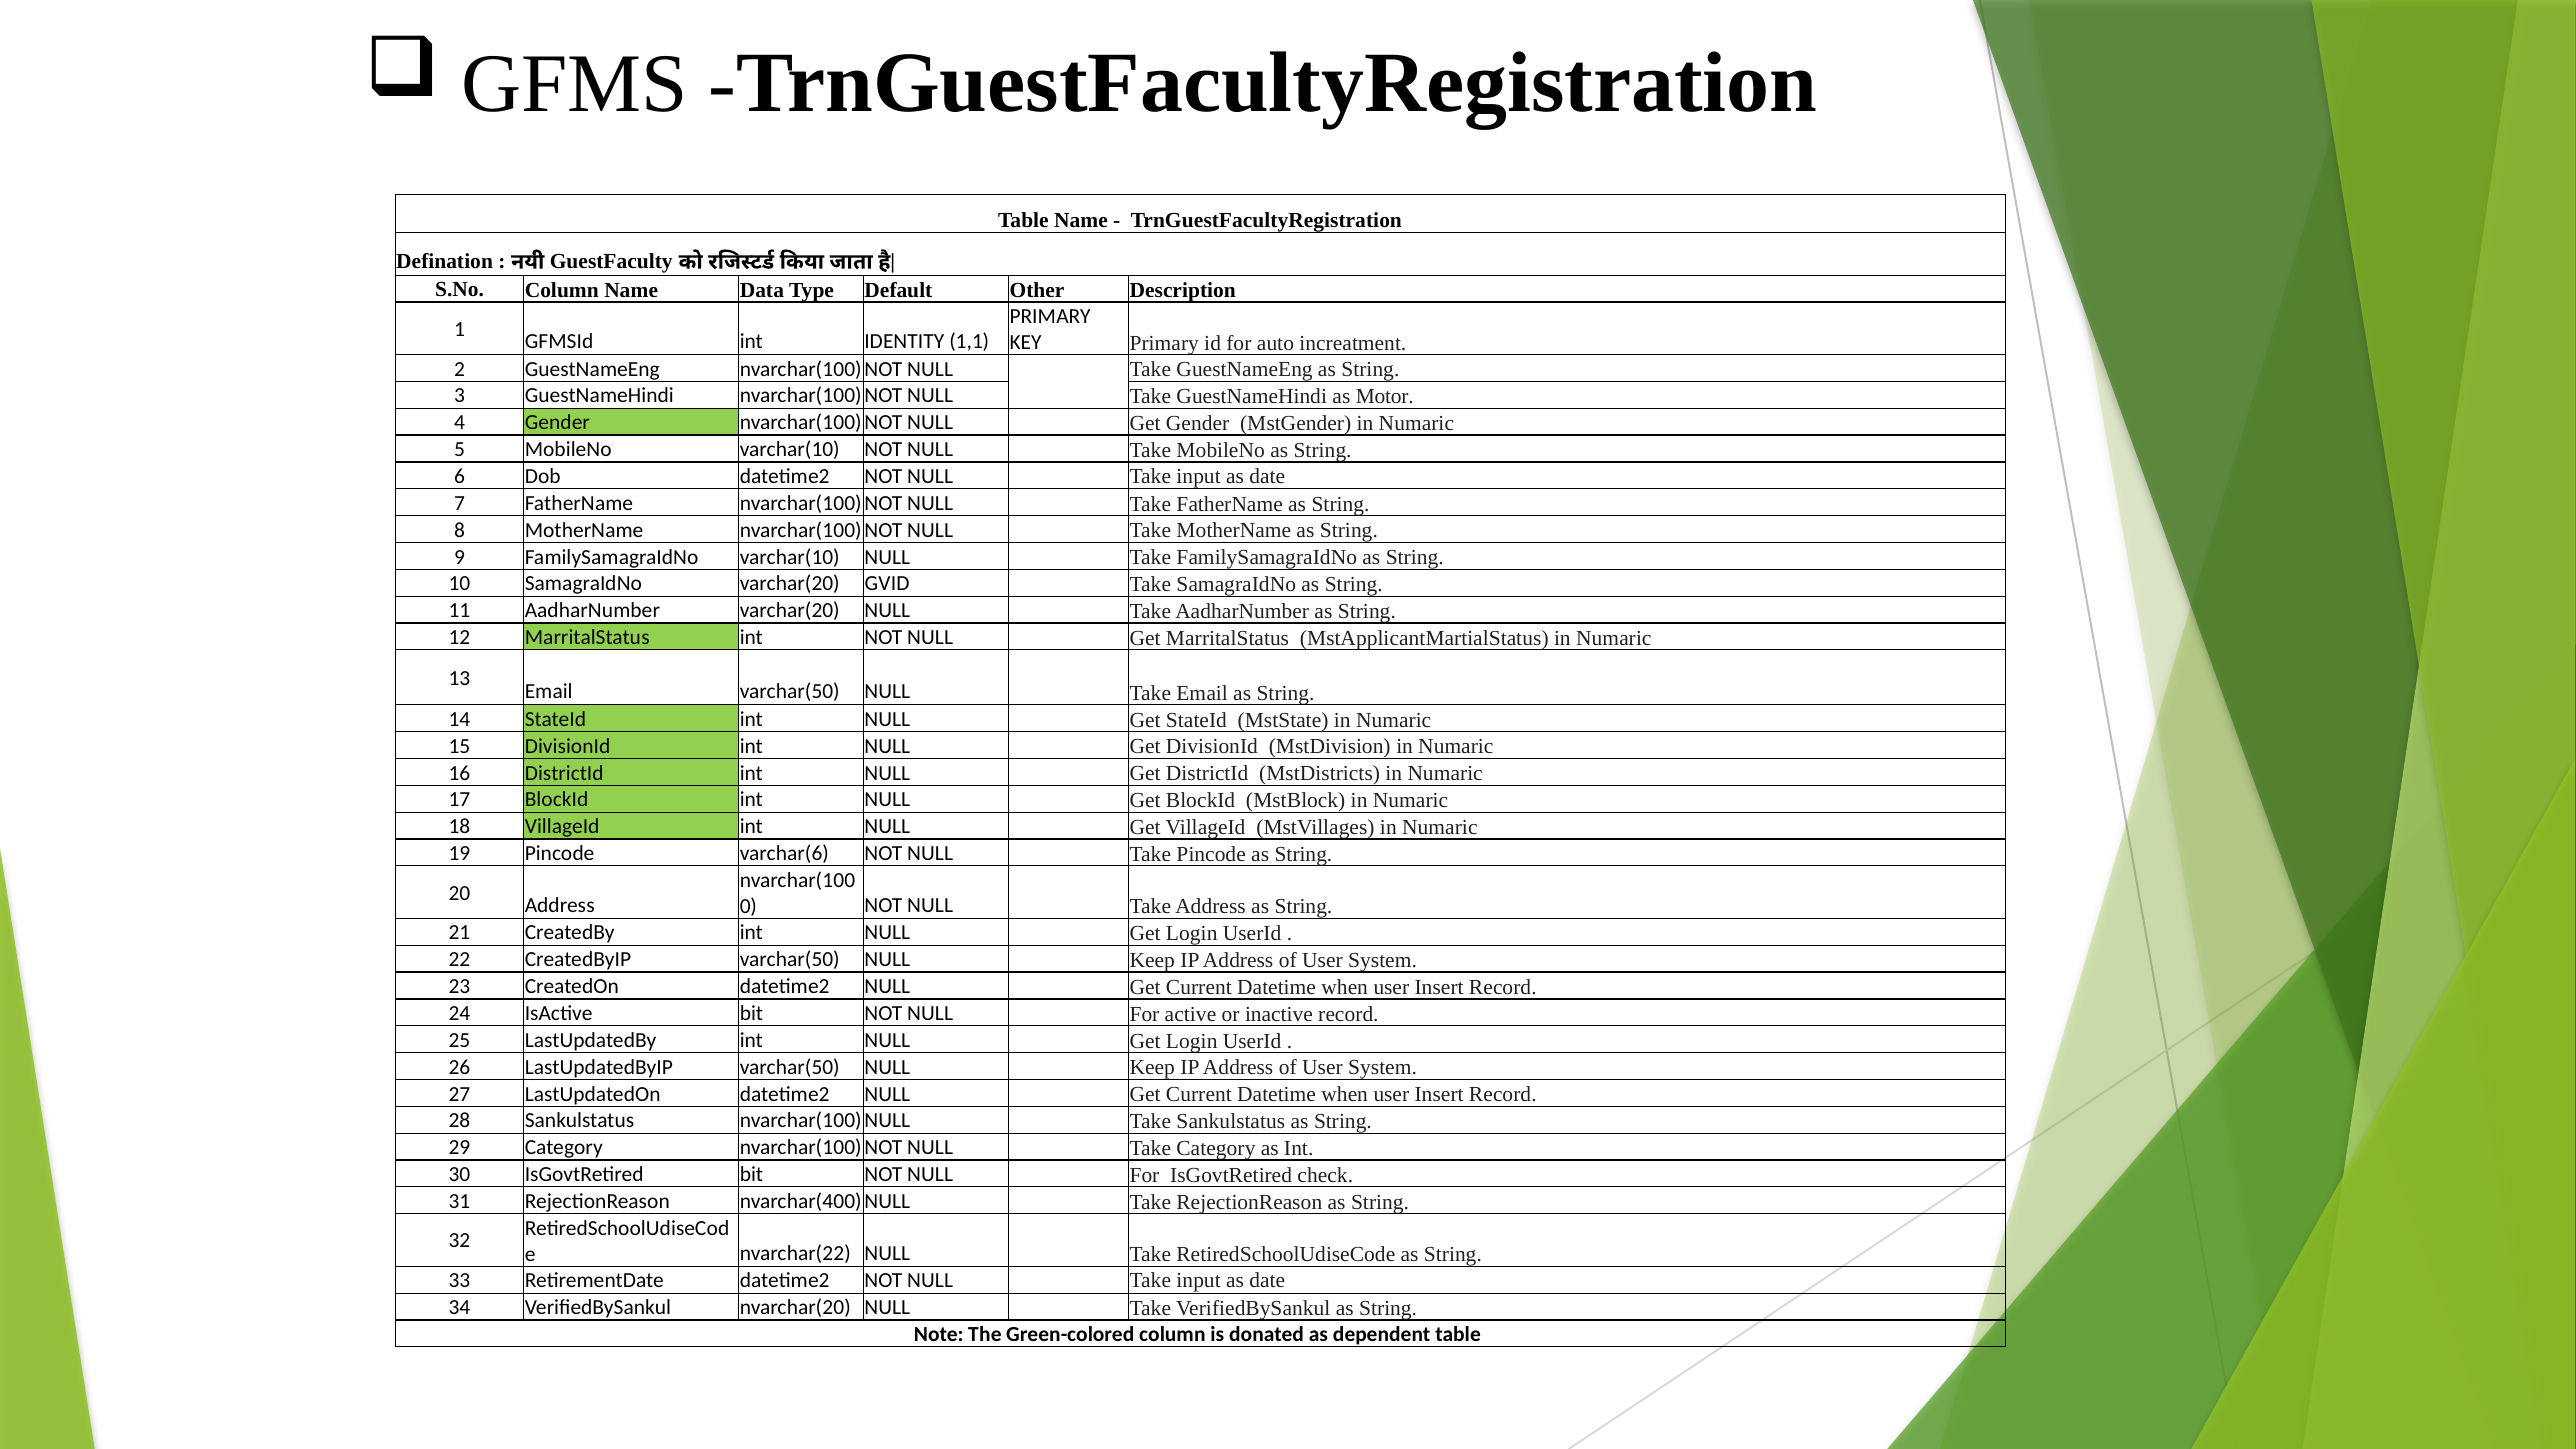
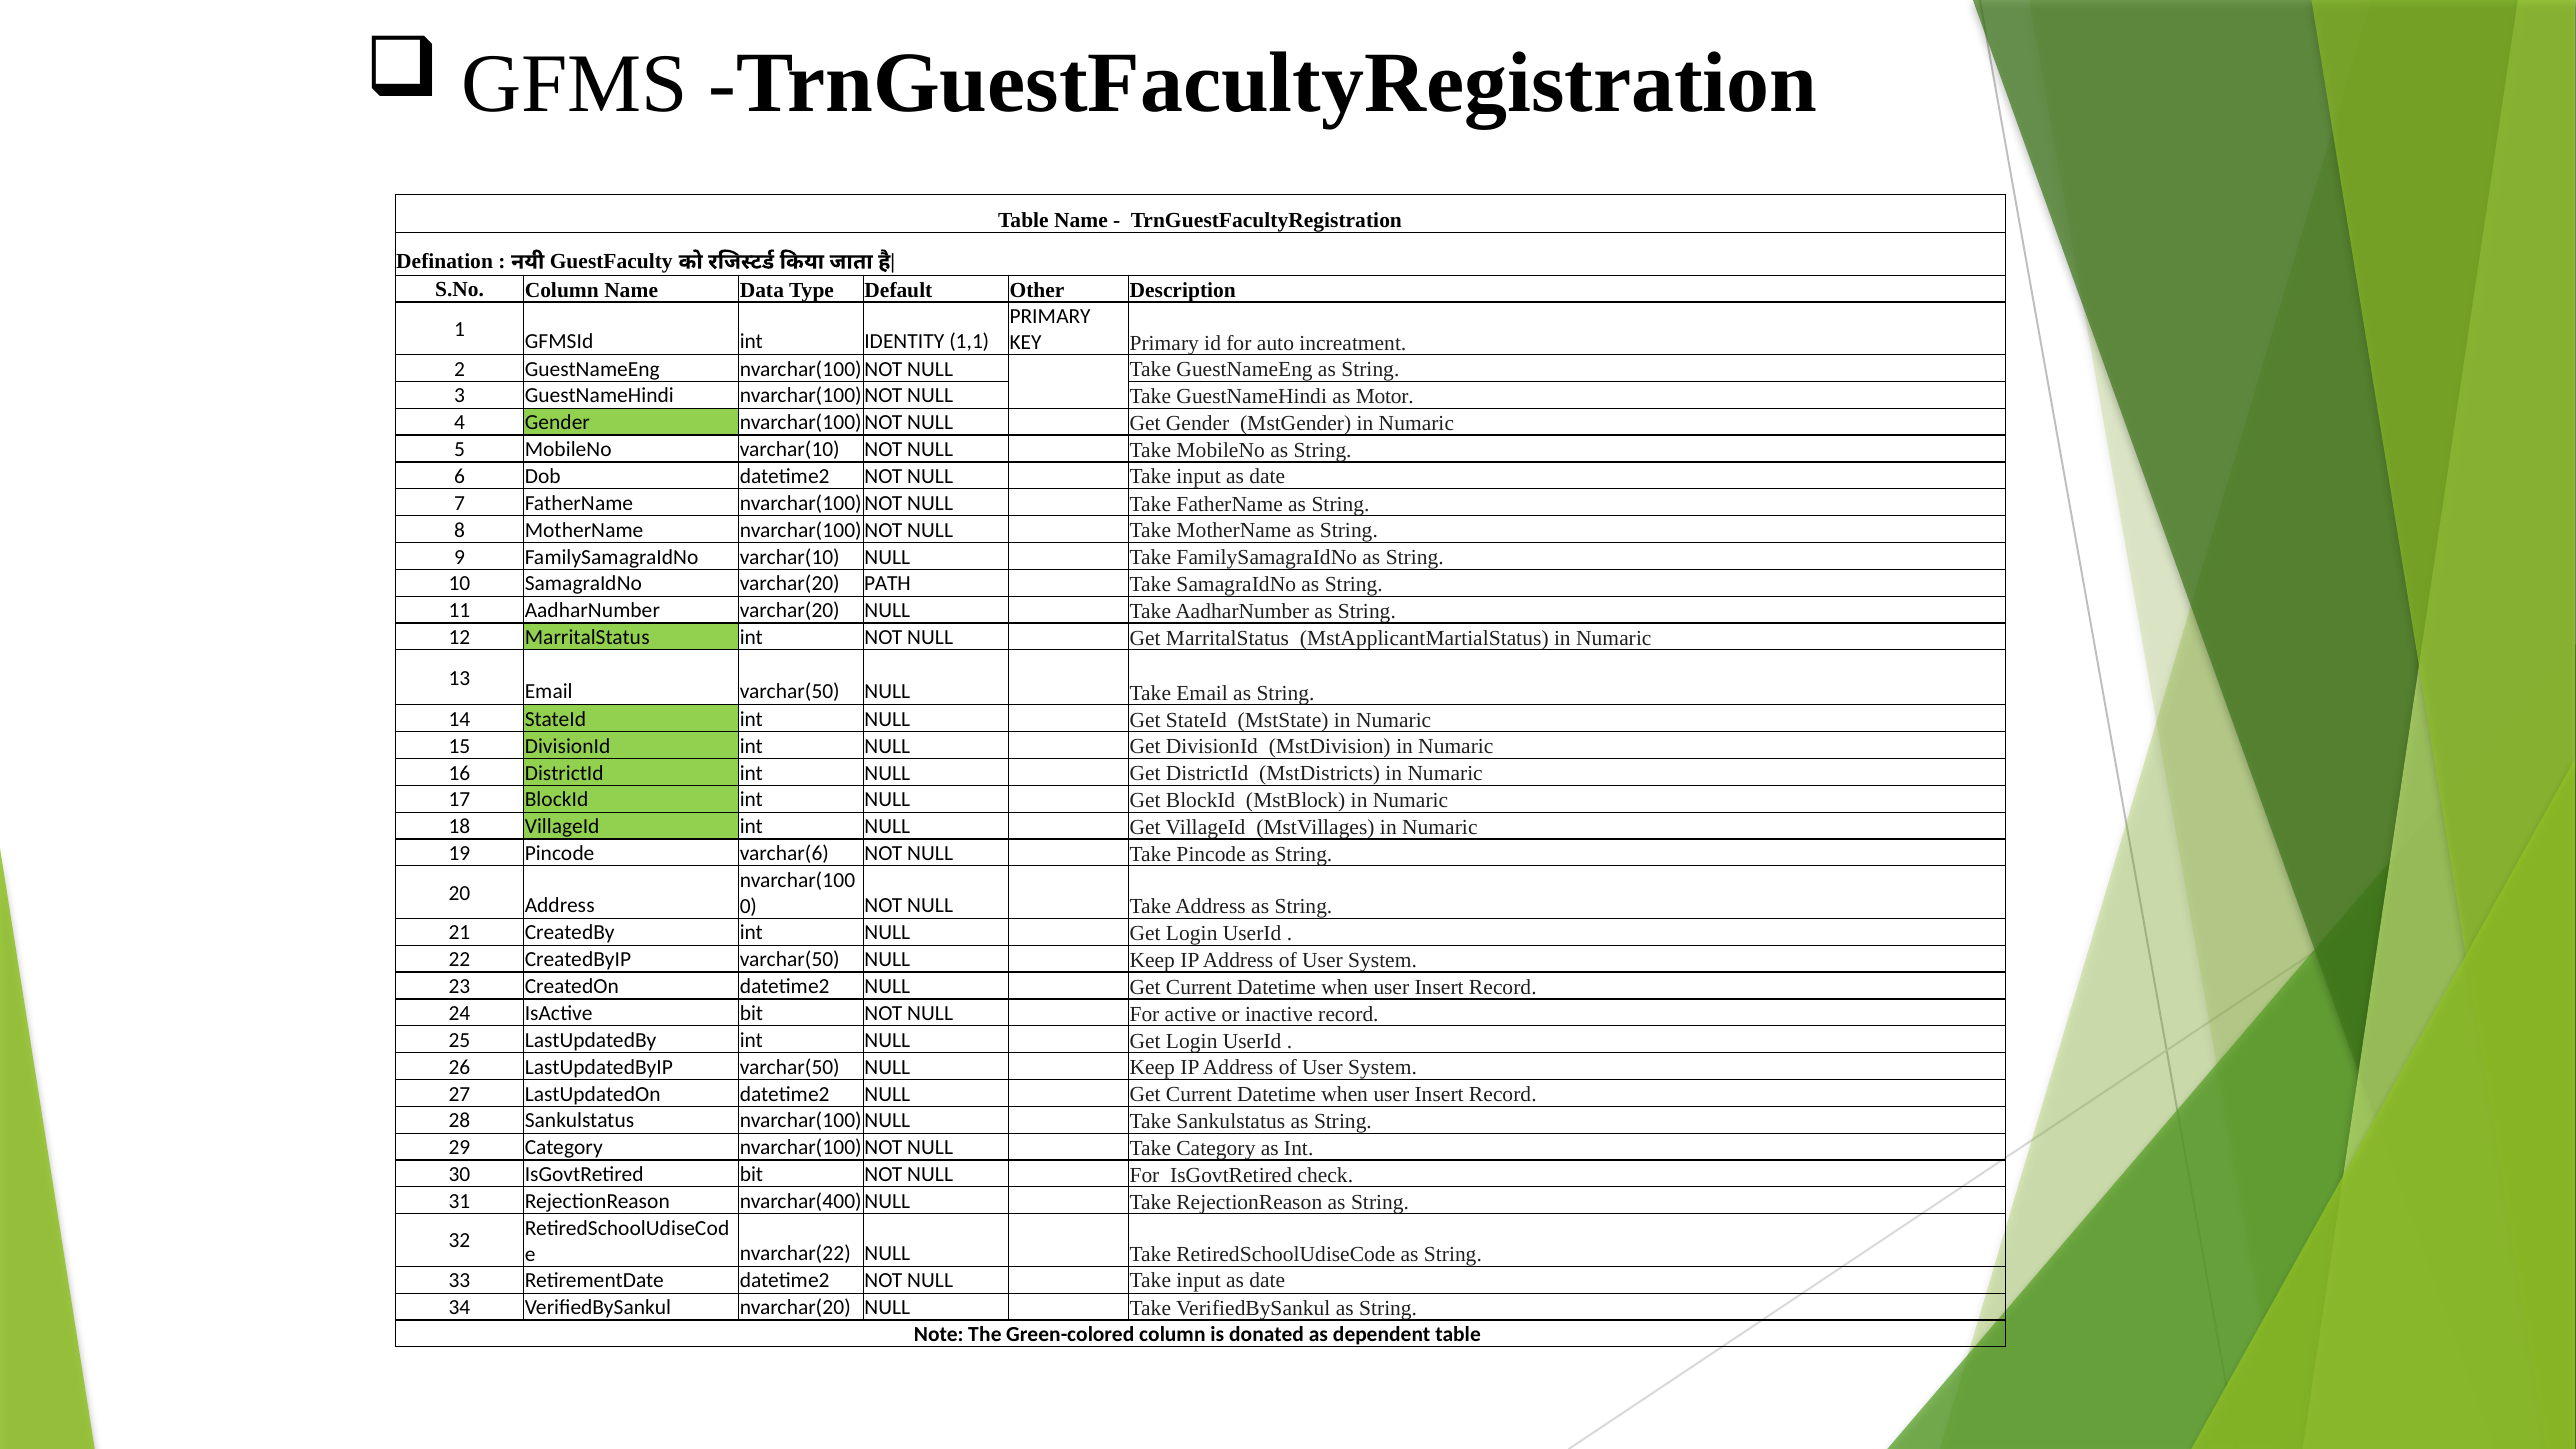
GVID: GVID -> PATH (887, 584)
